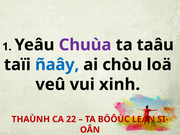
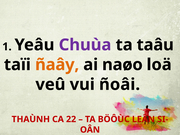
ñaây colour: blue -> orange (57, 65)
chòu: chòu -> naøo (122, 65)
xinh: xinh -> ñoâi (120, 84)
